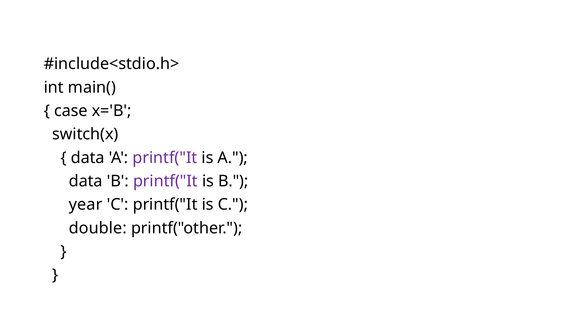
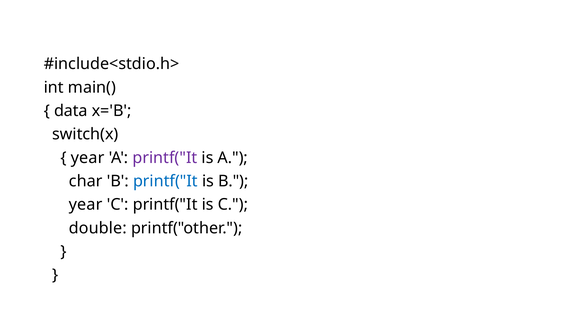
case: case -> data (71, 111)
data: data -> year (88, 158)
data: data -> char (86, 181)
printf("It colour: purple -> blue (165, 181)
